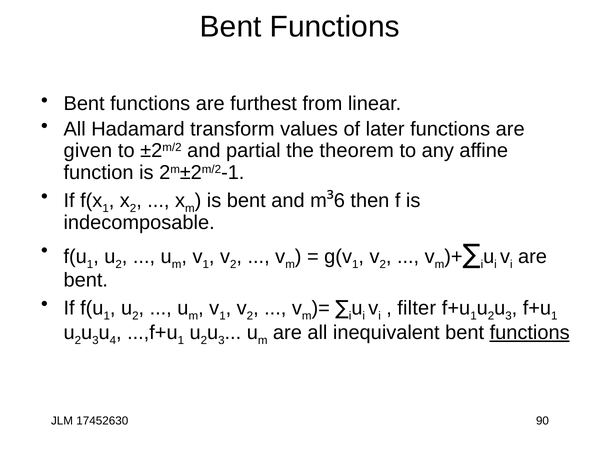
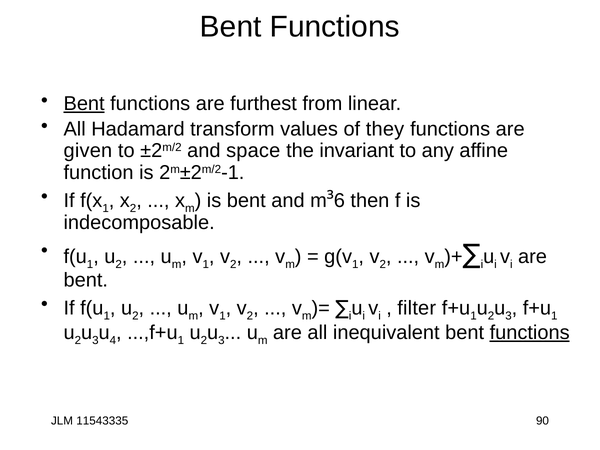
Bent underline: none -> present (84, 104)
later: later -> they (385, 129)
partial: partial -> space (253, 151)
theorem: theorem -> invariant (357, 151)
17452630: 17452630 -> 11543335 (102, 421)
